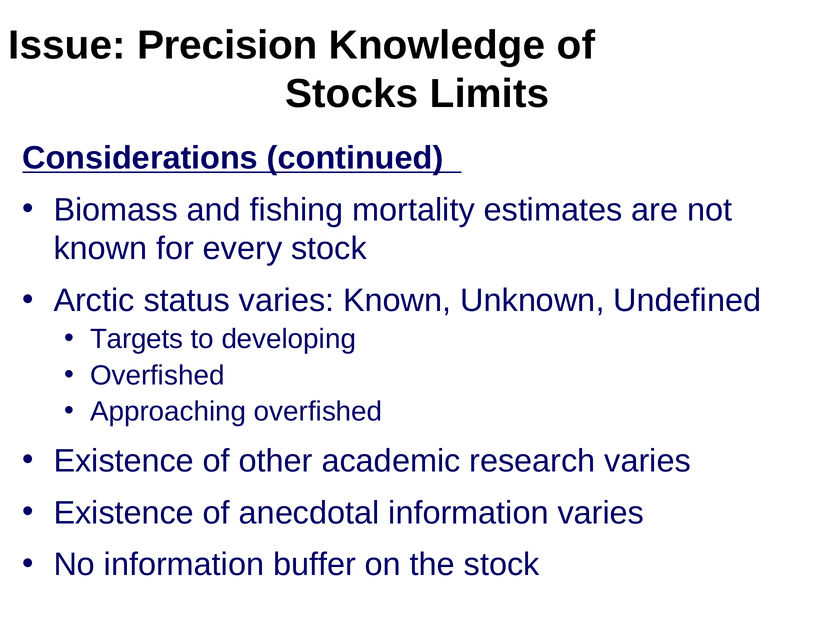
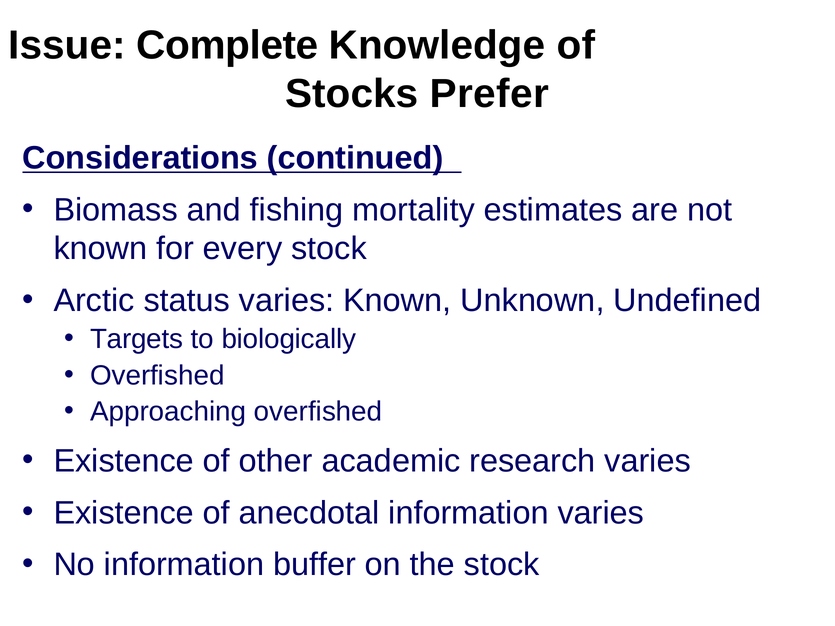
Precision: Precision -> Complete (227, 45)
Limits: Limits -> Prefer (489, 94)
developing: developing -> biologically (289, 339)
